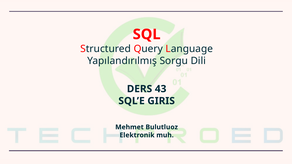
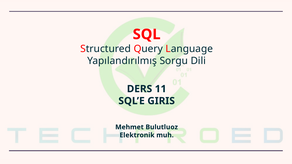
43: 43 -> 11 (161, 89)
